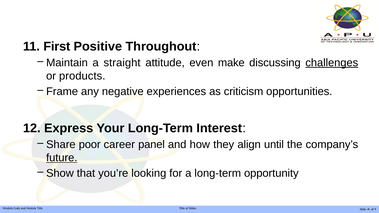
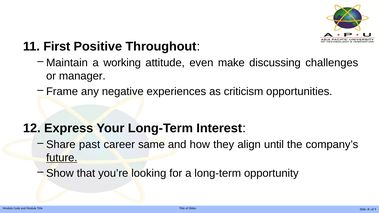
straight: straight -> working (122, 63)
challenges underline: present -> none (332, 63)
products: products -> manager (82, 76)
poor: poor -> past (90, 145)
panel: panel -> same (152, 145)
